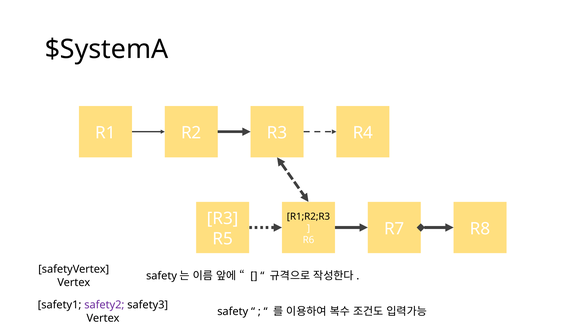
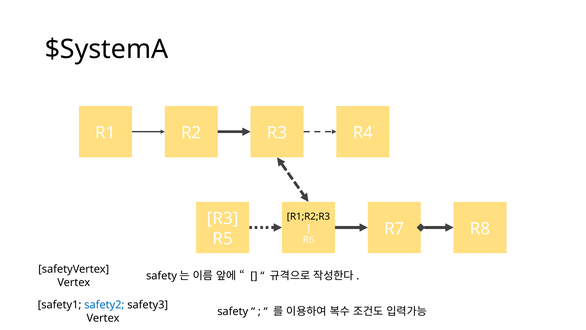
safety2 colour: purple -> blue (104, 305)
